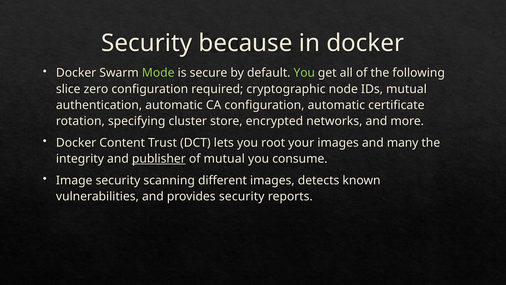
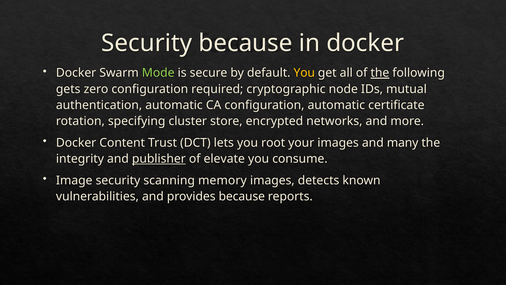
You colour: light green -> yellow (304, 73)
the underline: none -> present (380, 73)
slice: slice -> gets (68, 89)
of mutual: mutual -> elevate (224, 159)
different: different -> memory (222, 180)
provides security: security -> because (242, 196)
